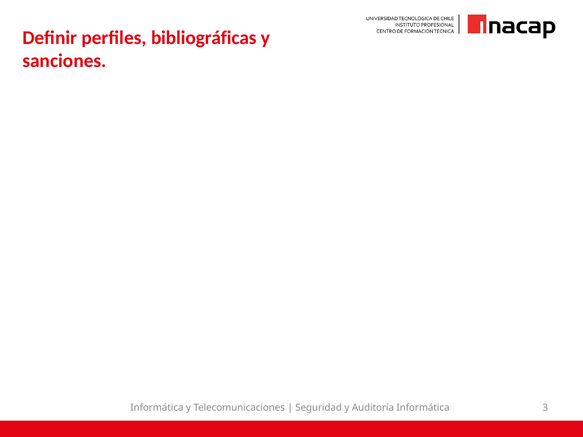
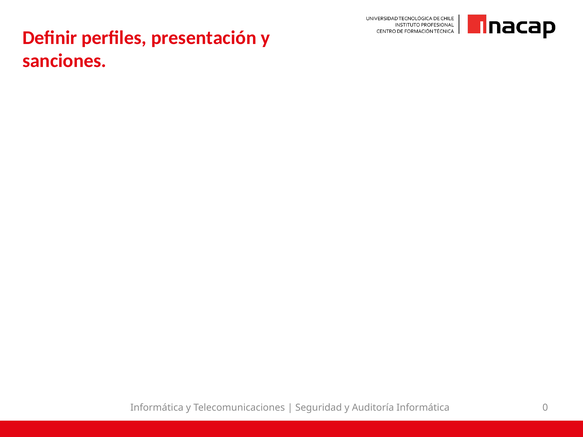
bibliográficas: bibliográficas -> presentación (204, 38)
3: 3 -> 0 (545, 408)
